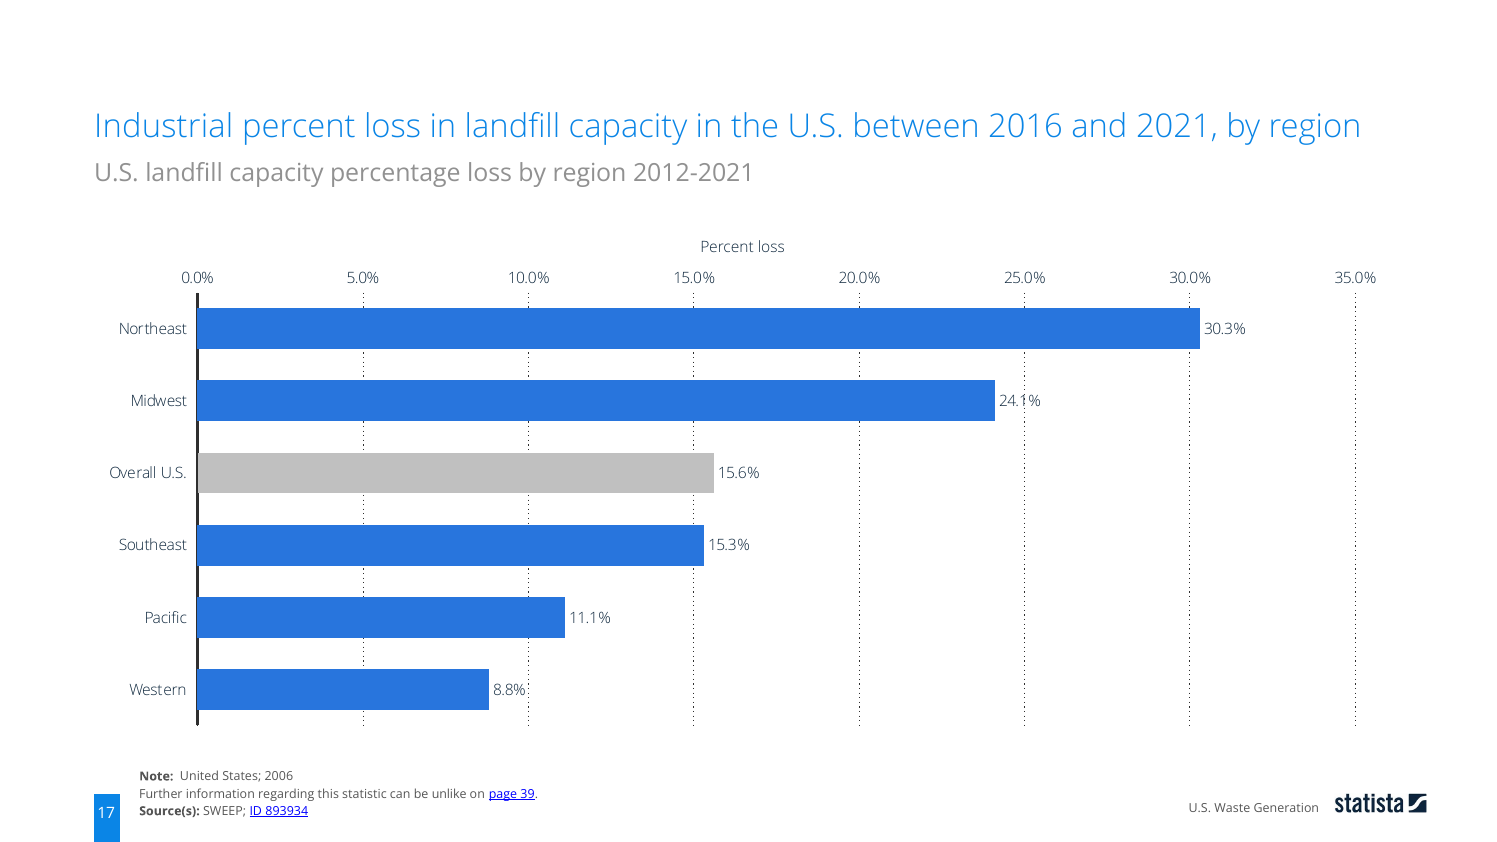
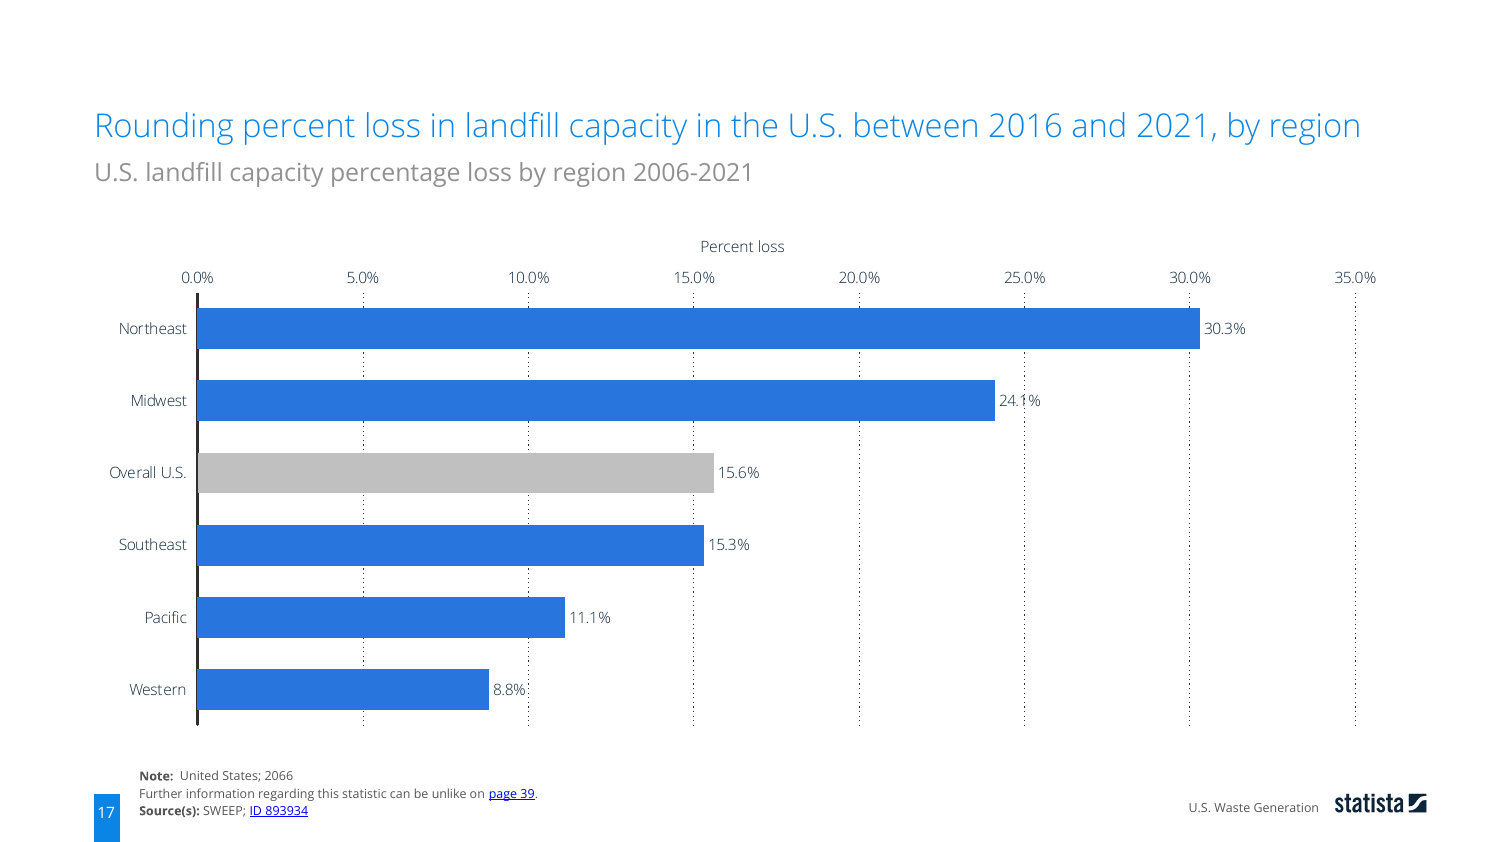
Industrial: Industrial -> Rounding (164, 126)
2012-2021: 2012-2021 -> 2006-2021 (694, 174)
2006: 2006 -> 2066 (279, 776)
